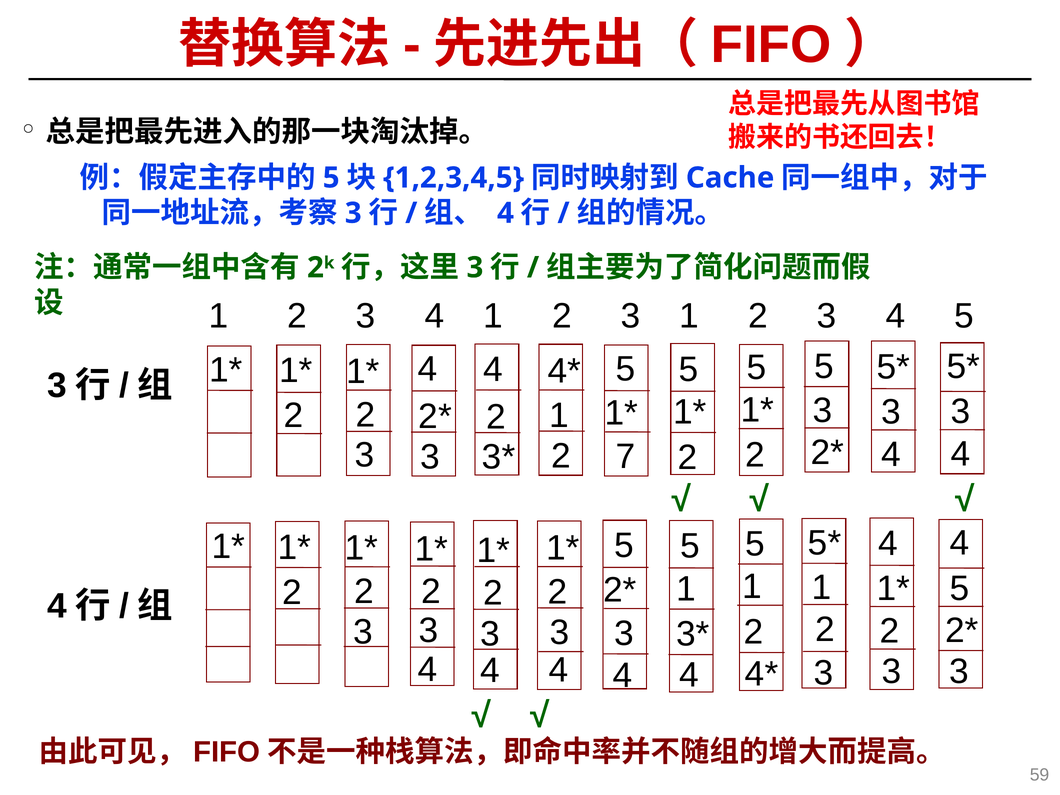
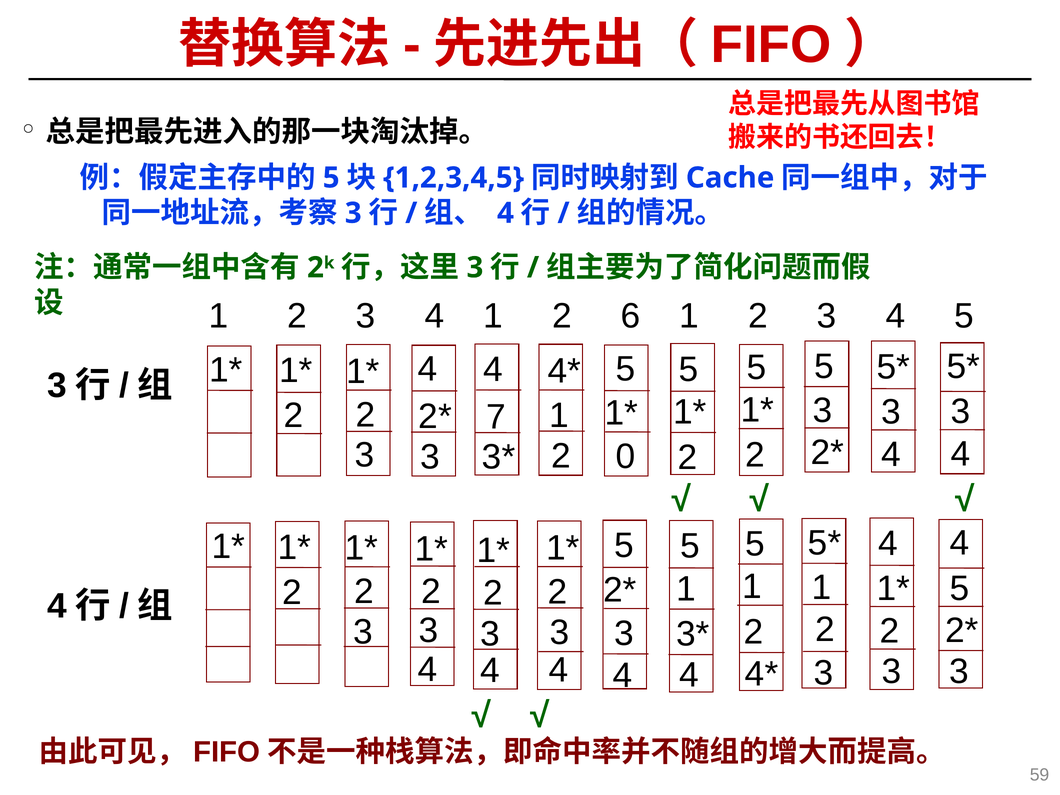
3: 3 -> 6 (631, 316)
2: 2 -> 7 (496, 417)
7: 7 -> 0 (626, 457)
